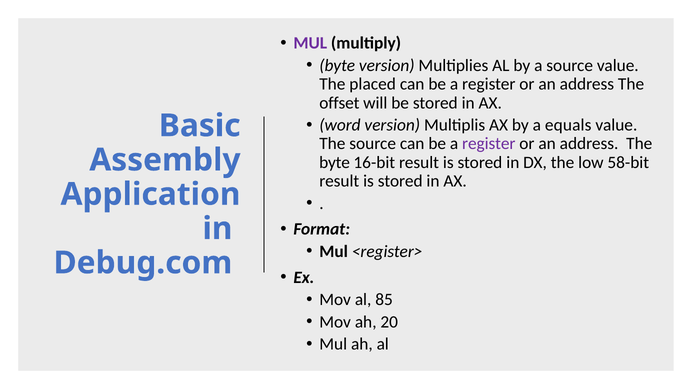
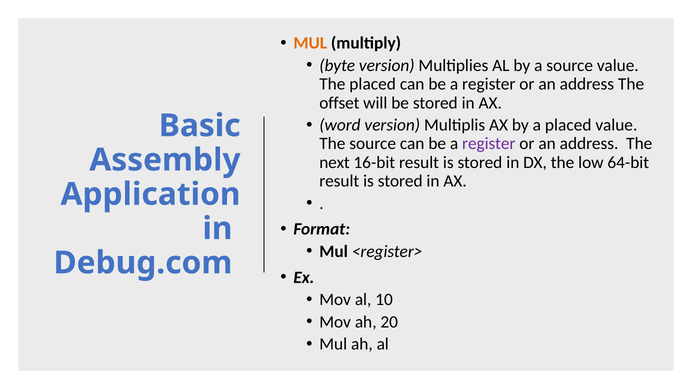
MUL colour: purple -> orange (310, 43)
a equals: equals -> placed (568, 125)
byte: byte -> next (335, 162)
58-bit: 58-bit -> 64-bit (628, 162)
85: 85 -> 10 (384, 300)
